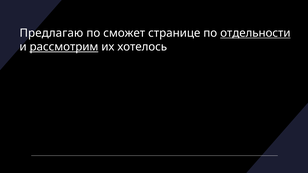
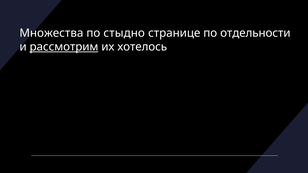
Предлагаю: Предлагаю -> Множества (51, 33)
сможет: сможет -> стыдно (124, 33)
отдельности underline: present -> none (255, 33)
